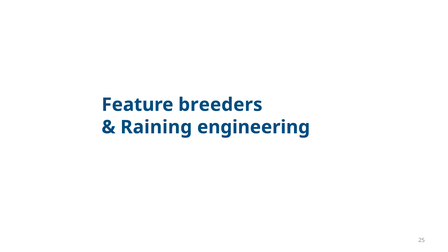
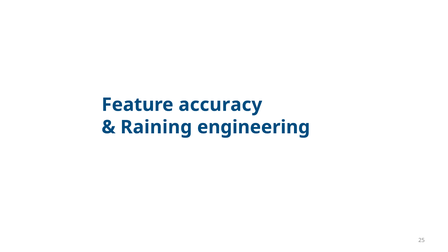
breeders: breeders -> accuracy (220, 105)
